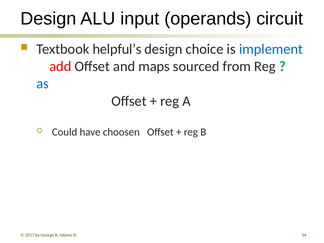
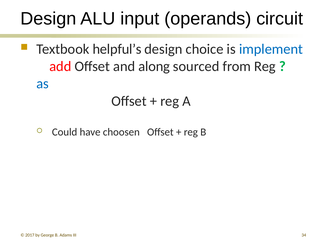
maps: maps -> along (154, 66)
